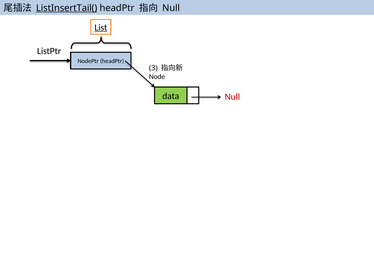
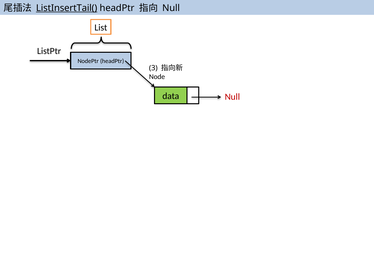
List underline: present -> none (101, 28)
